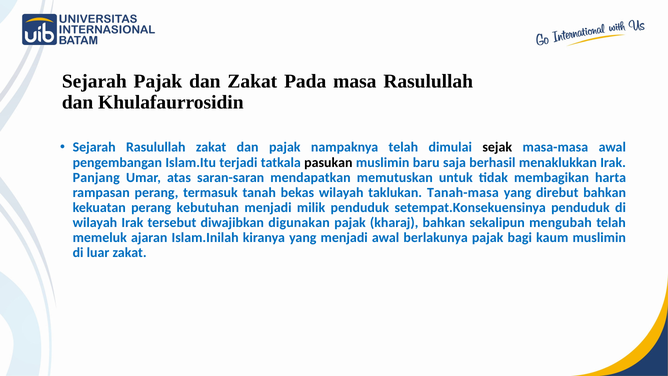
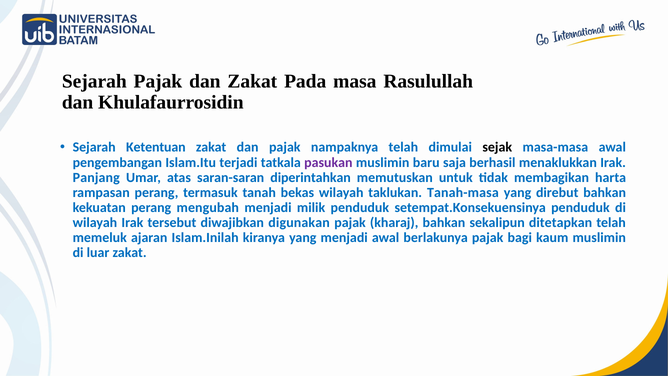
Sejarah Rasulullah: Rasulullah -> Ketentuan (156, 147)
pasukan colour: black -> purple (328, 162)
mendapatkan: mendapatkan -> diperintahkan (311, 177)
kebutuhan: kebutuhan -> mengubah (208, 207)
mengubah: mengubah -> ditetapkan (561, 222)
